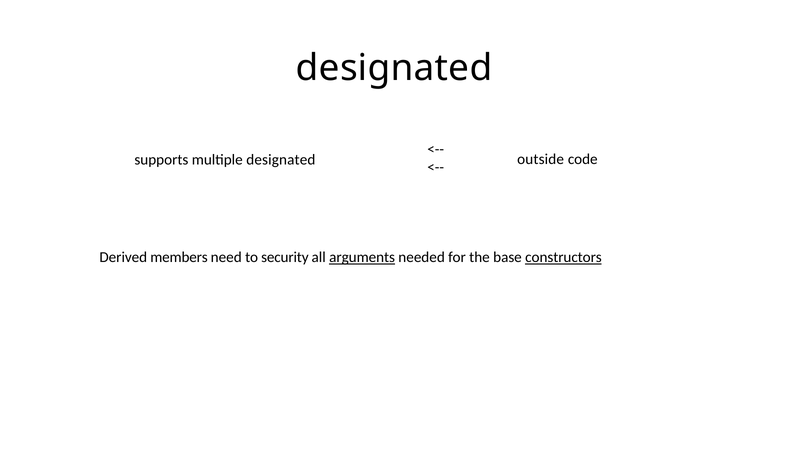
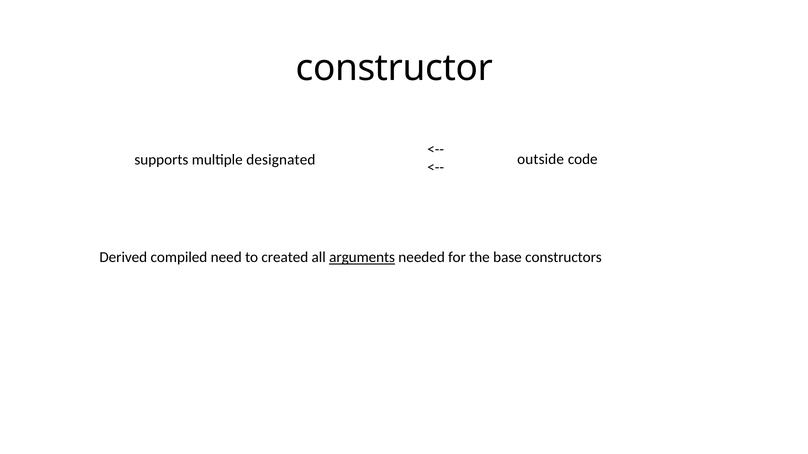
designated: designated -> constructor (394, 68)
members: members -> compiled (179, 258)
security: security -> created (285, 258)
constructors underline: present -> none (564, 258)
